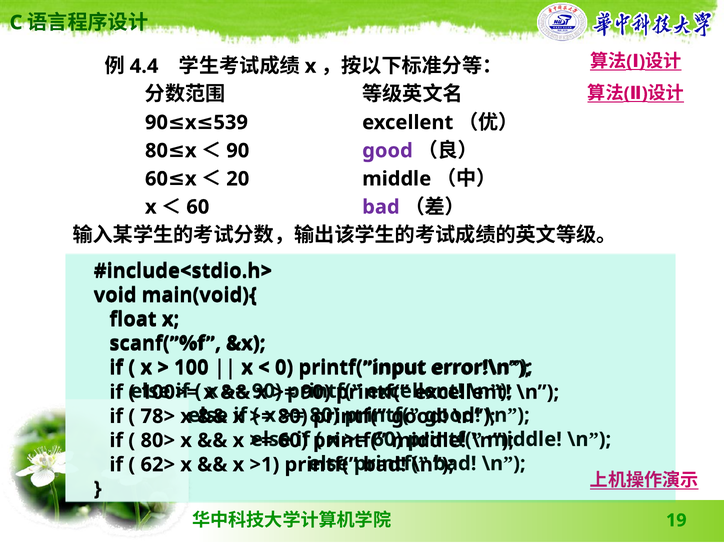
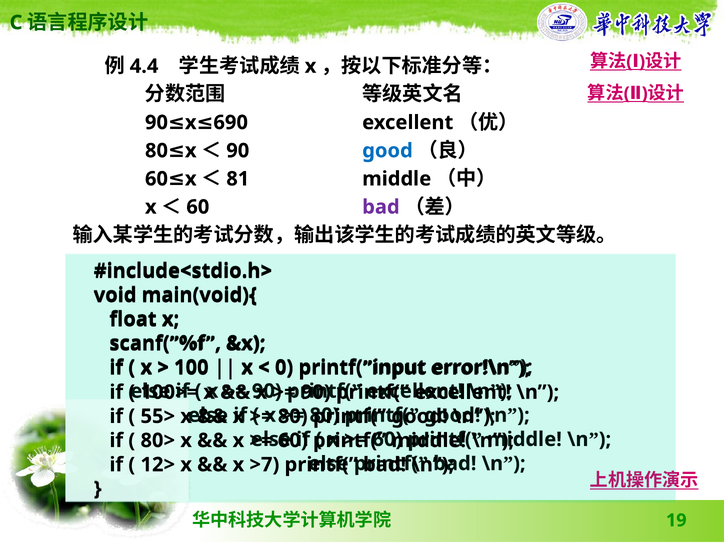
539: 539 -> 690 (231, 123)
good colour: purple -> blue (387, 151)
20: 20 -> 81 (238, 179)
78>: 78> -> 55> (158, 416)
62>: 62> -> 12> (158, 465)
>1: >1 -> >7 (264, 465)
